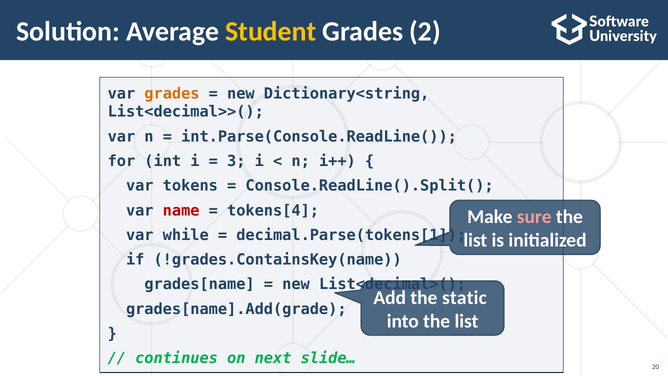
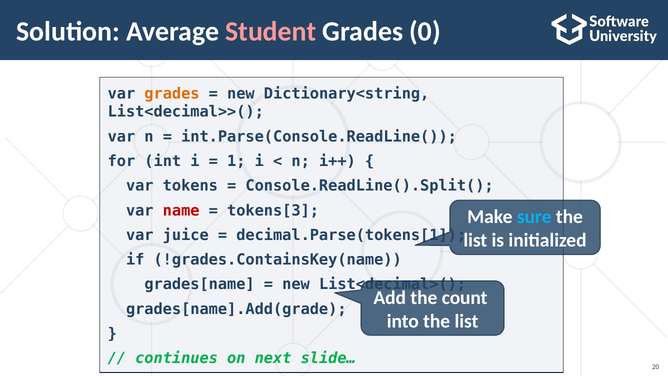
Student colour: yellow -> pink (271, 32)
2: 2 -> 0 (425, 32)
3: 3 -> 1 (236, 161)
tokens[4: tokens[4 -> tokens[3 (273, 210)
sure colour: pink -> light blue (534, 217)
while: while -> juice (186, 235)
static: static -> count (465, 298)
